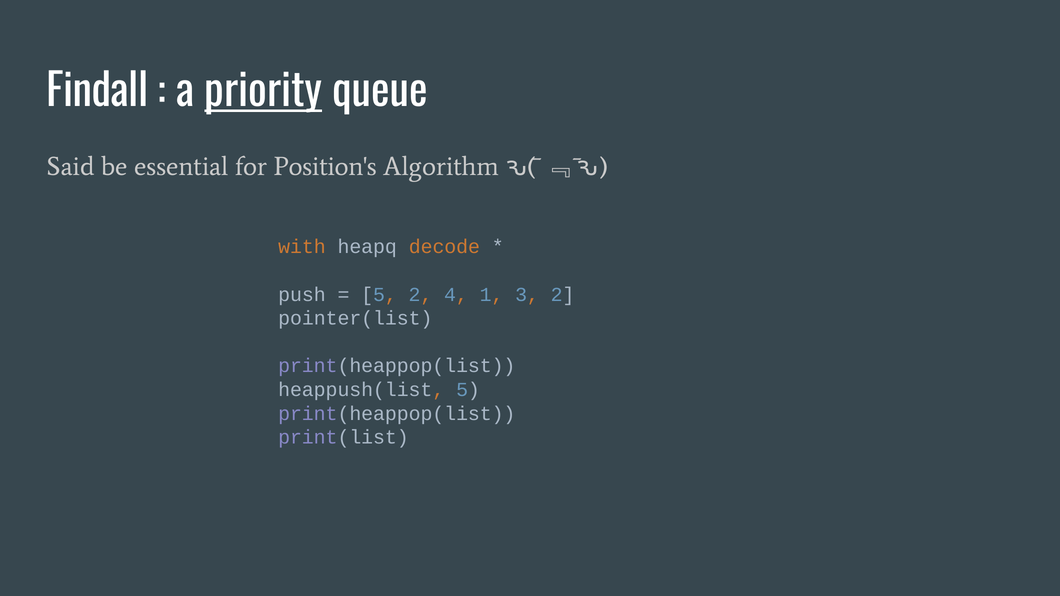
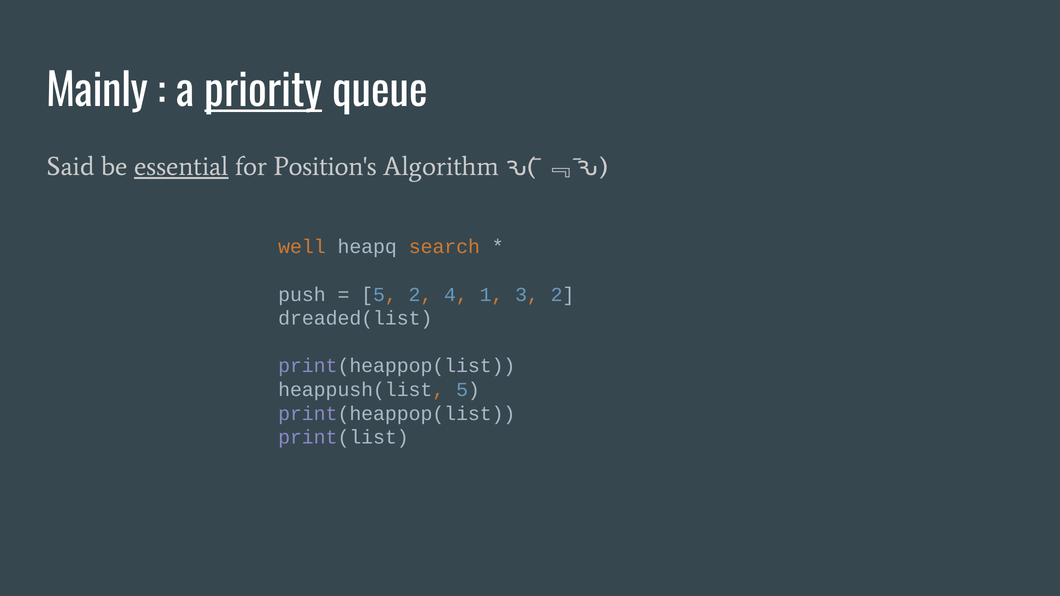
Findall: Findall -> Mainly (97, 92)
essential underline: none -> present (181, 167)
with: with -> well (302, 247)
decode: decode -> search (444, 247)
pointer(list: pointer(list -> dreaded(list (355, 318)
